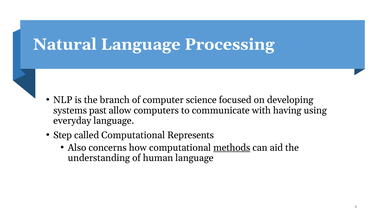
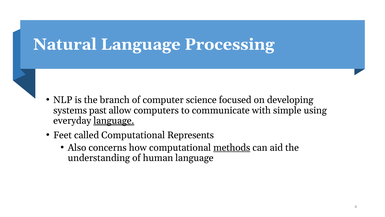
having: having -> simple (287, 110)
language underline: none -> present (114, 121)
Step: Step -> Feet (63, 135)
